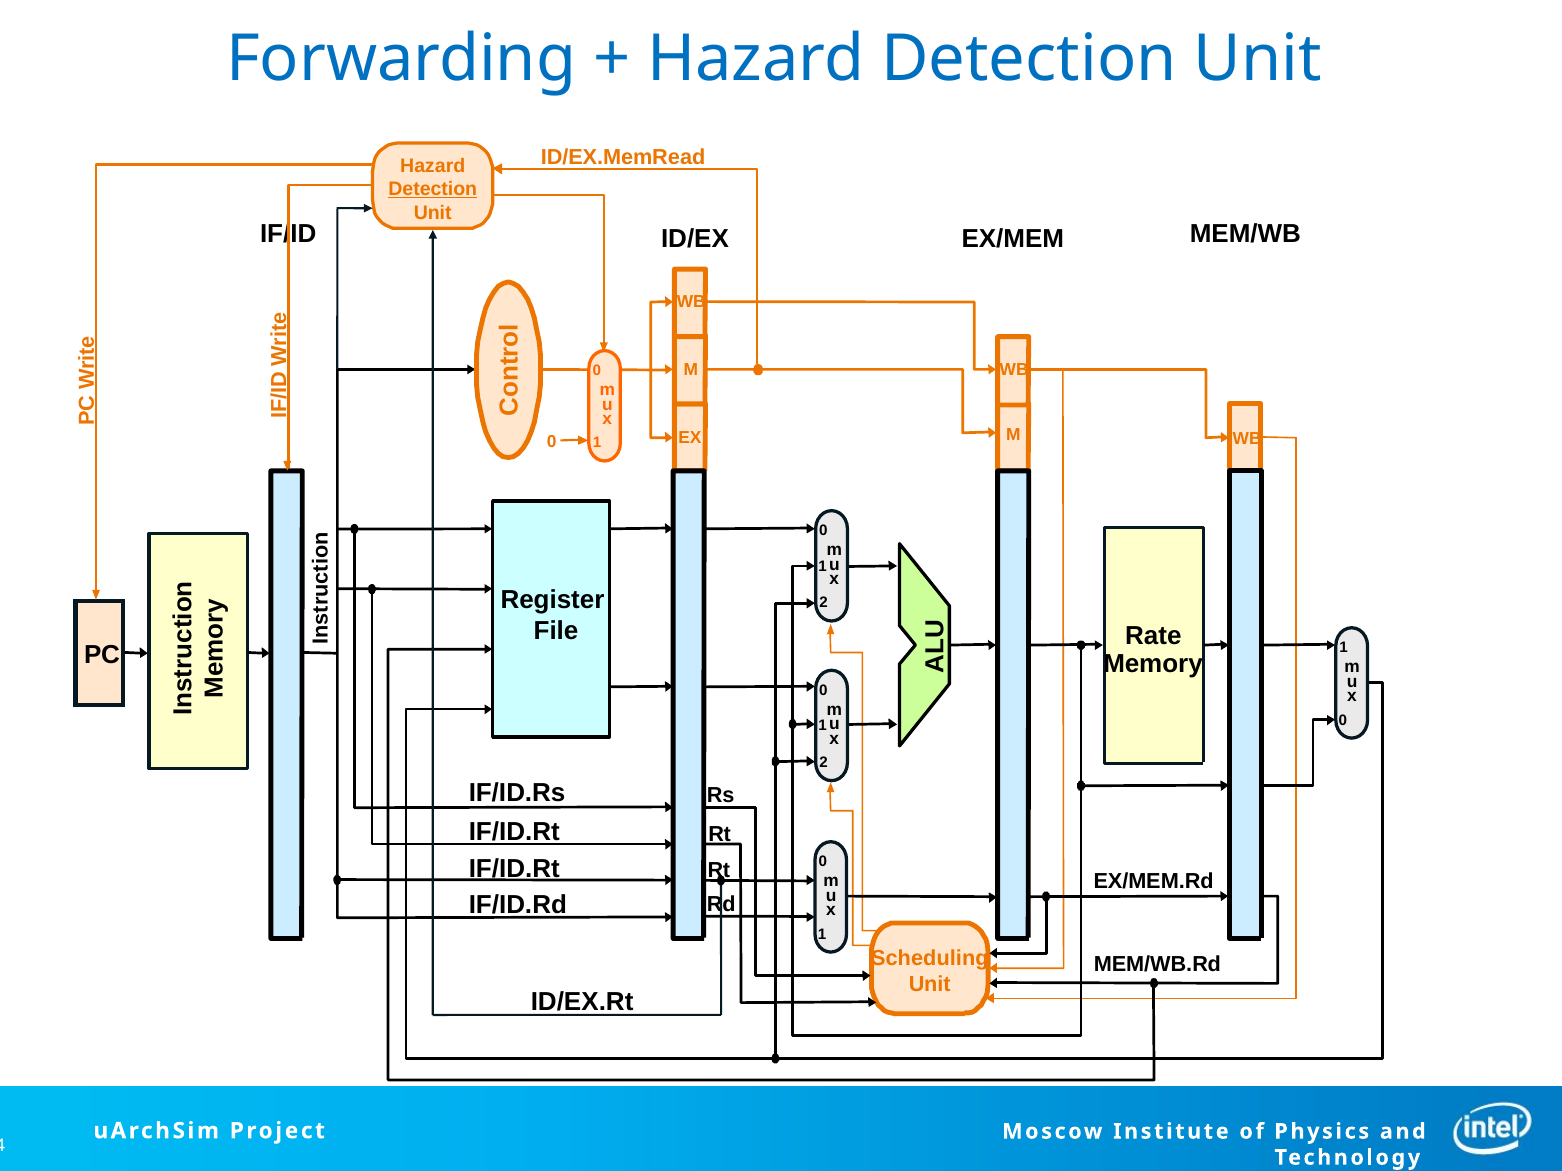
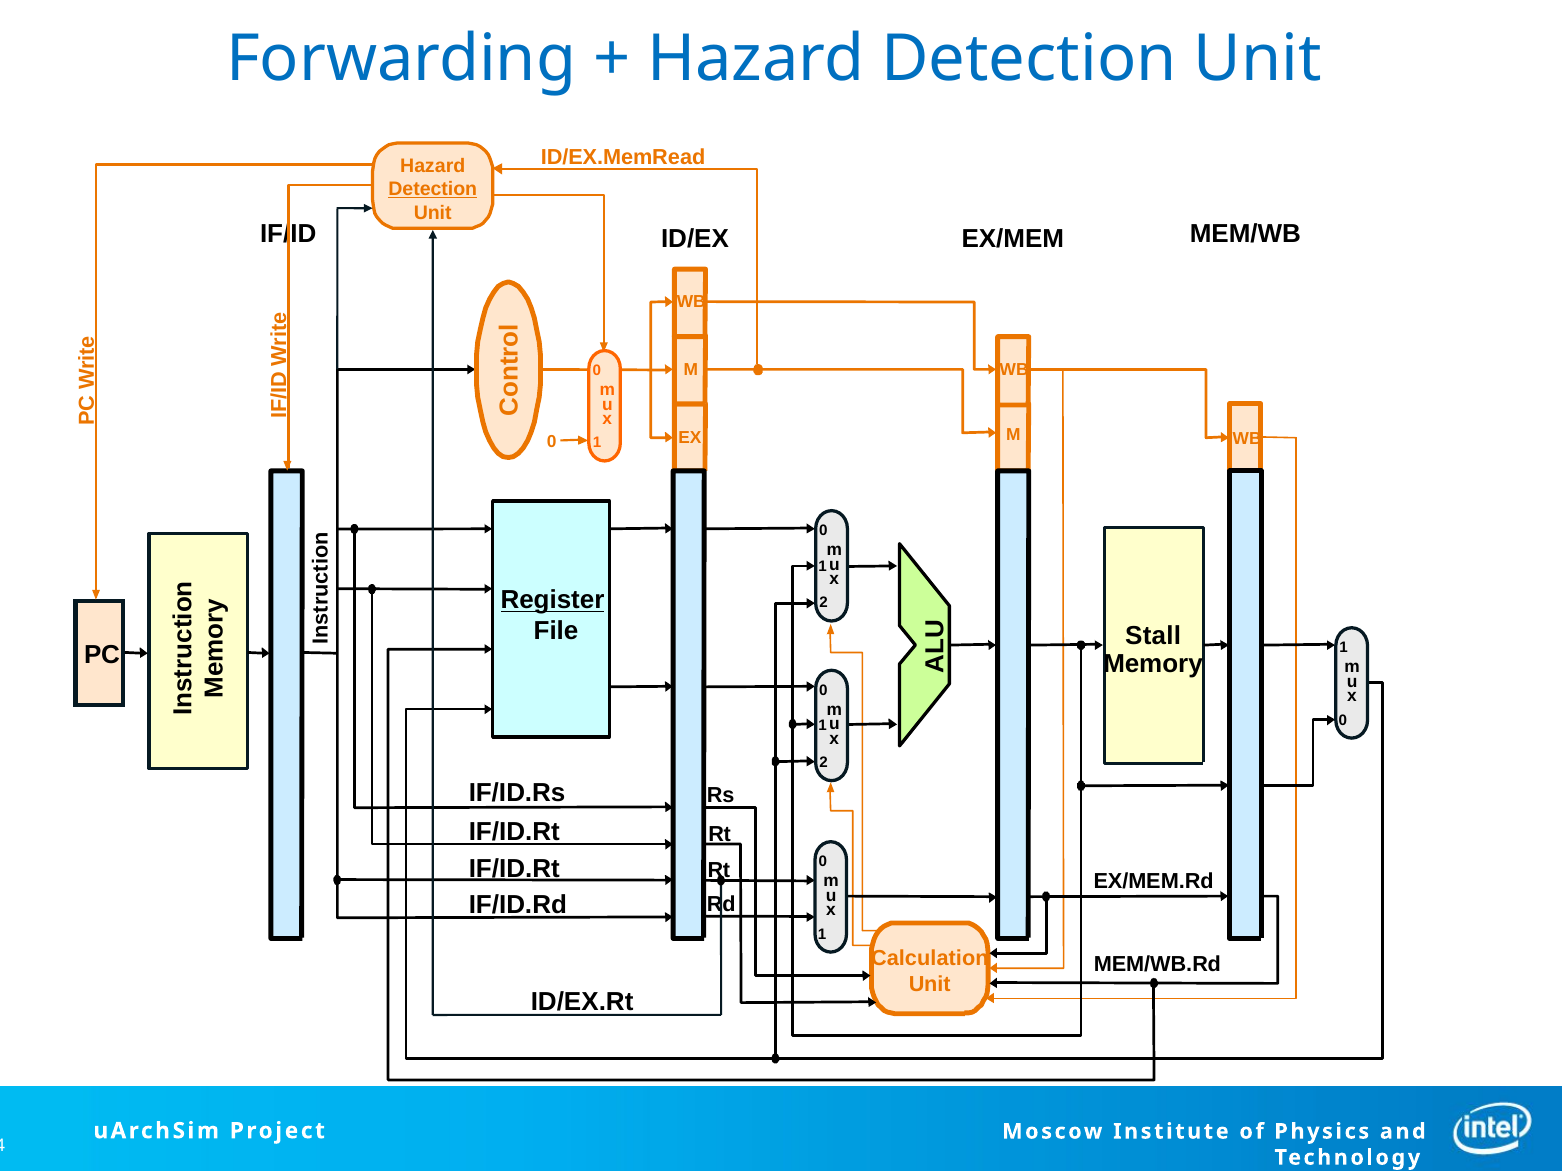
Register underline: none -> present (552, 600)
Rate: Rate -> Stall (1153, 636)
Scheduling: Scheduling -> Calculation (930, 959)
